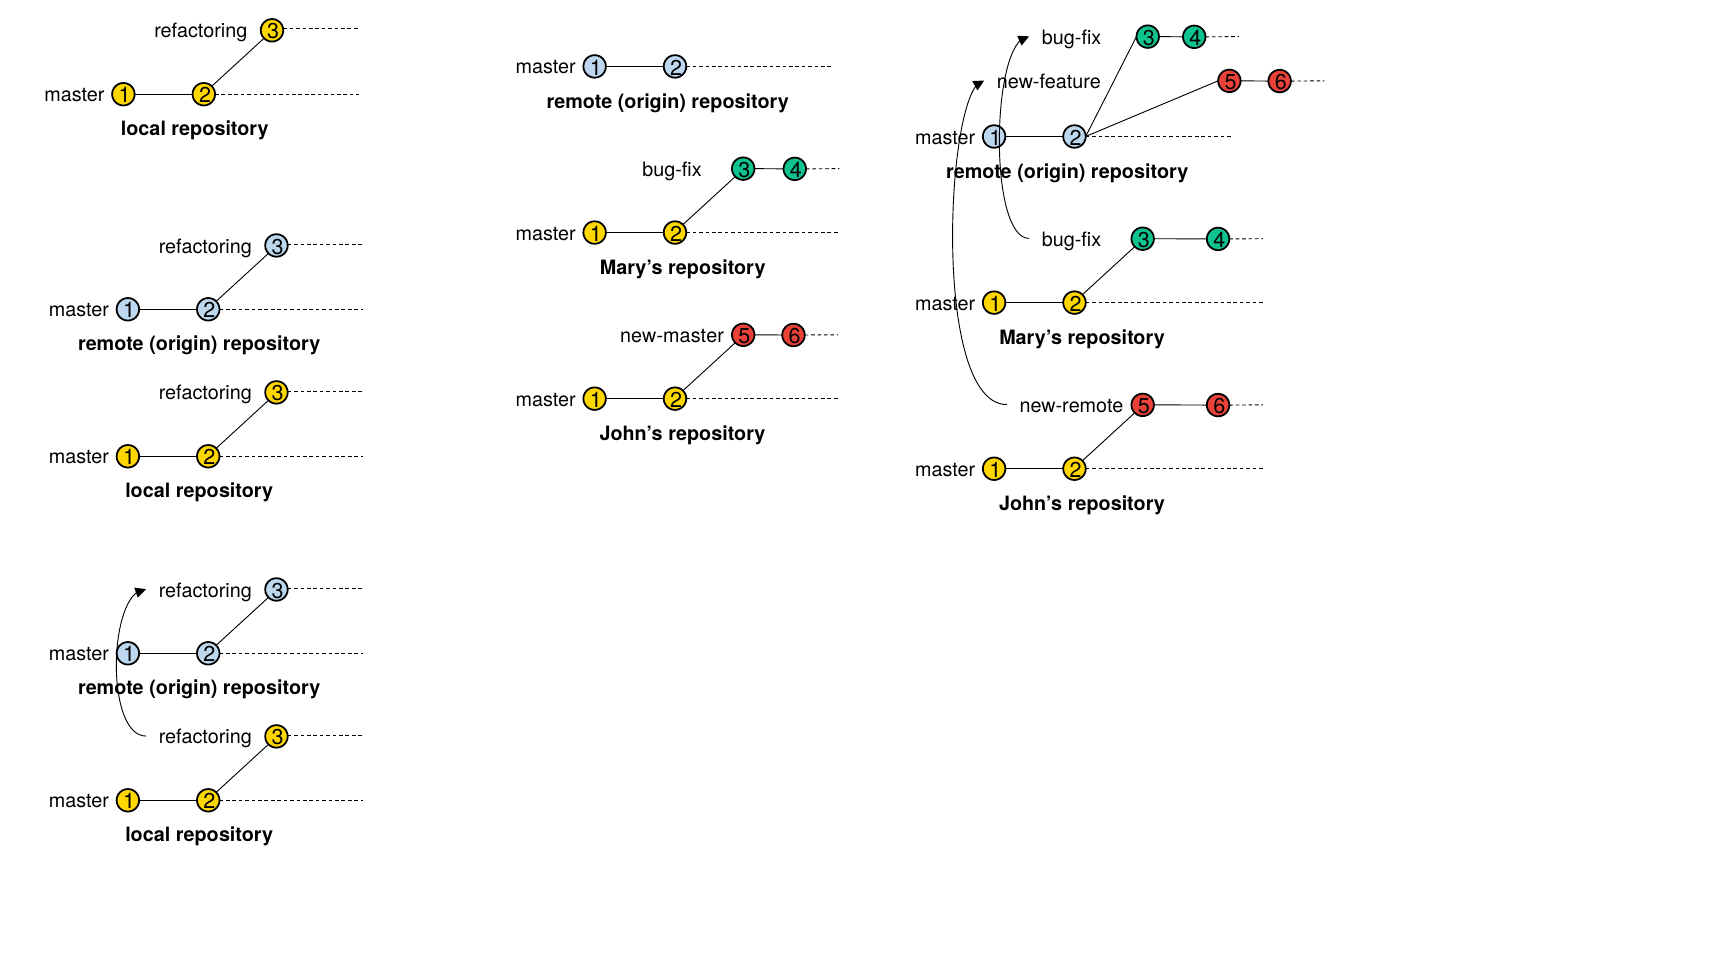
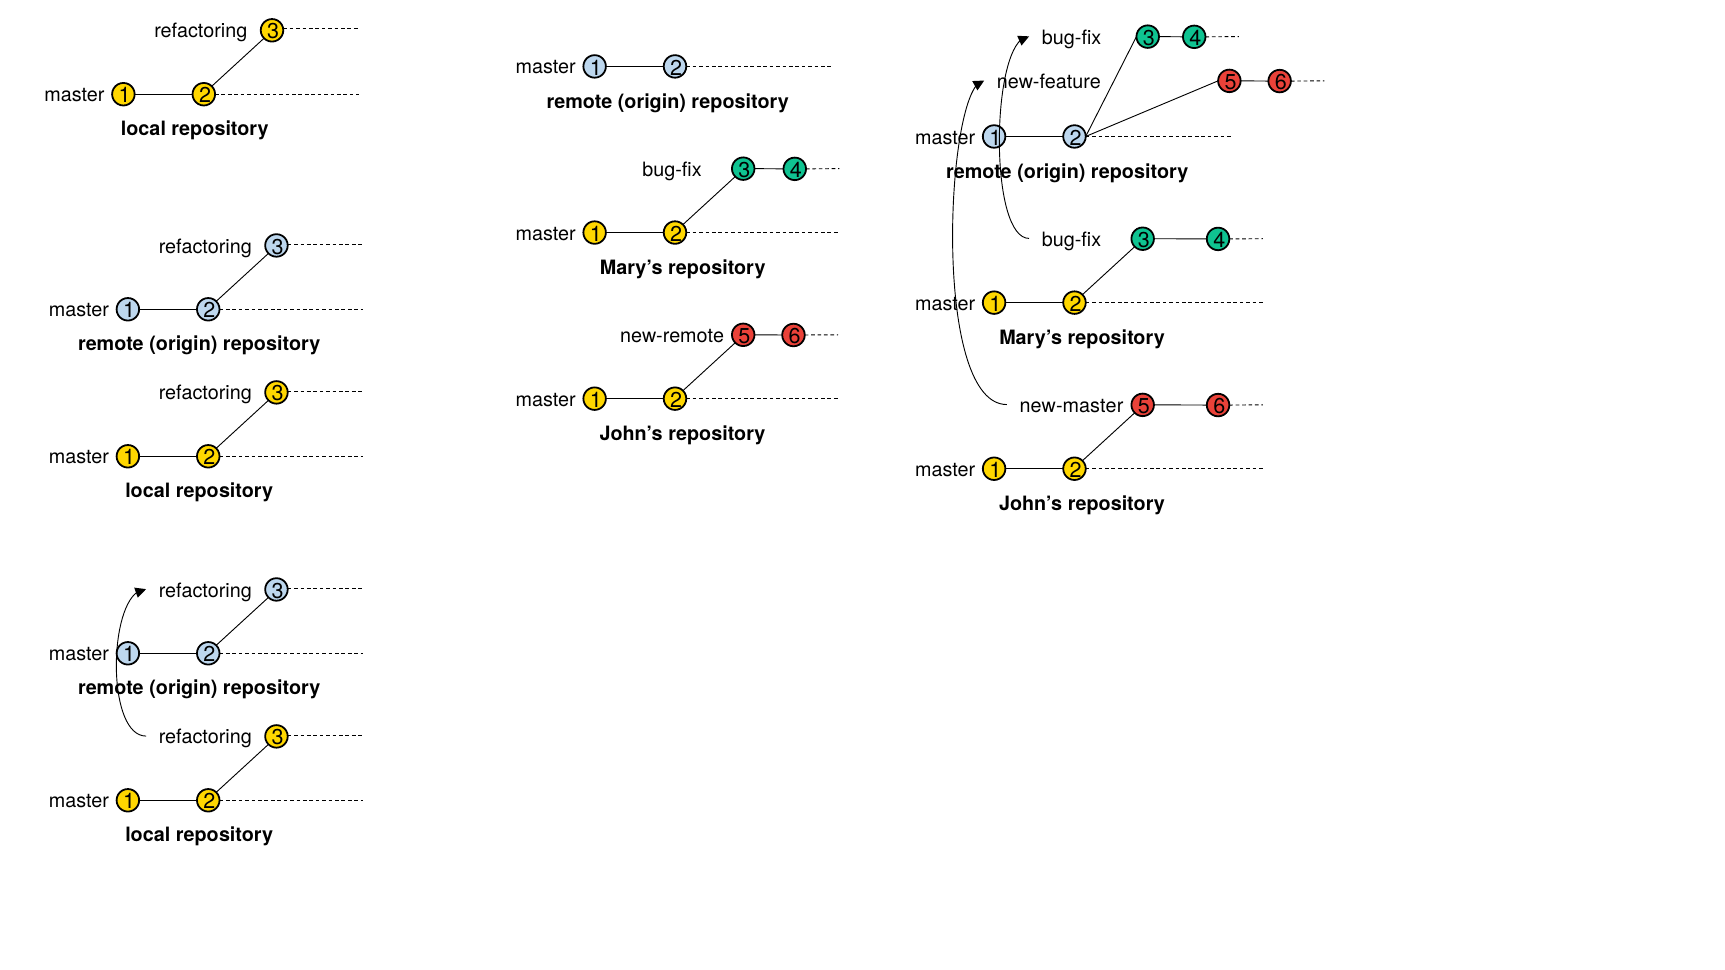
new-master: new-master -> new-remote (672, 336)
new-remote: new-remote -> new-master (1071, 406)
